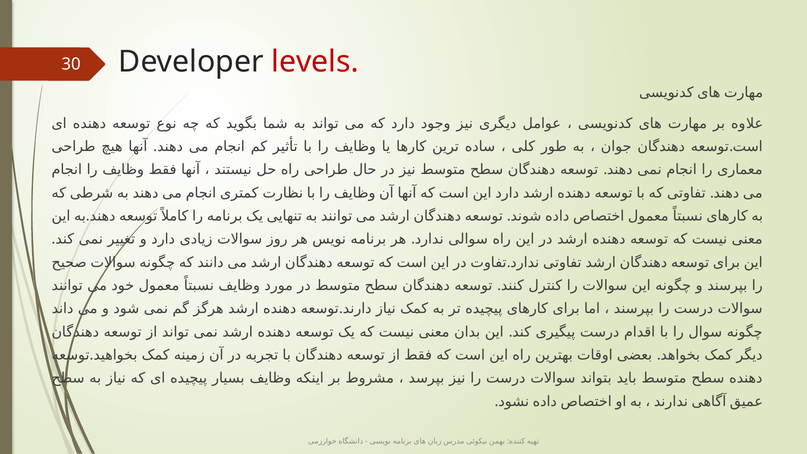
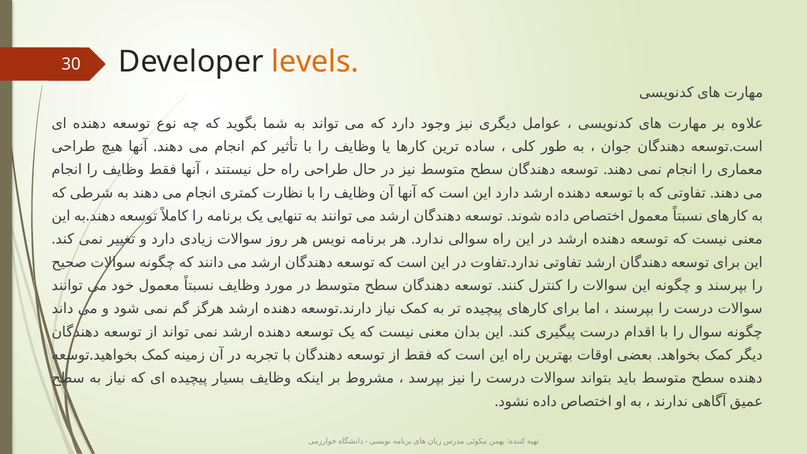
levels colour: red -> orange (315, 62)
